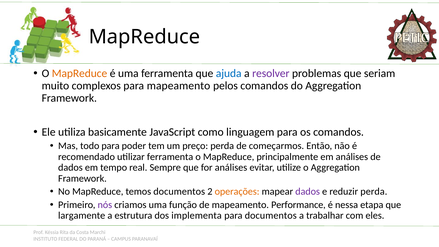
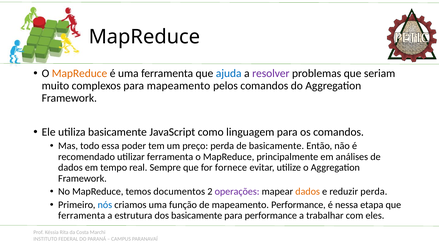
todo para: para -> essa (110, 146)
de começarmos: começarmos -> basicamente (276, 146)
for análises: análises -> fornece (231, 168)
operações colour: orange -> purple (237, 192)
dados colour: purple -> orange (308, 192)
nós colour: purple -> blue (105, 205)
largamente: largamente -> ferramenta (82, 216)
dos implementa: implementa -> basicamente (197, 216)
para documentos: documentos -> performance (271, 216)
